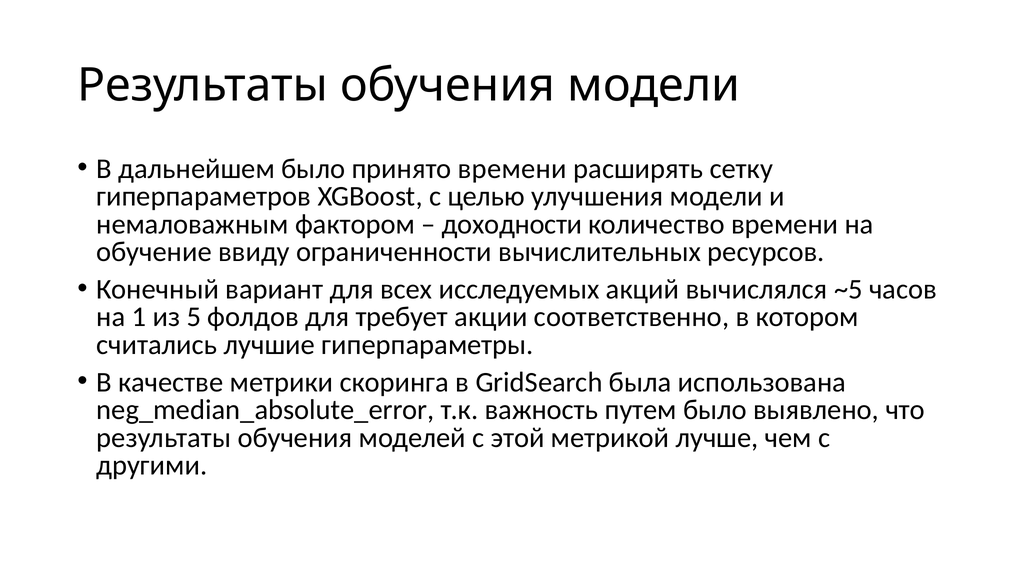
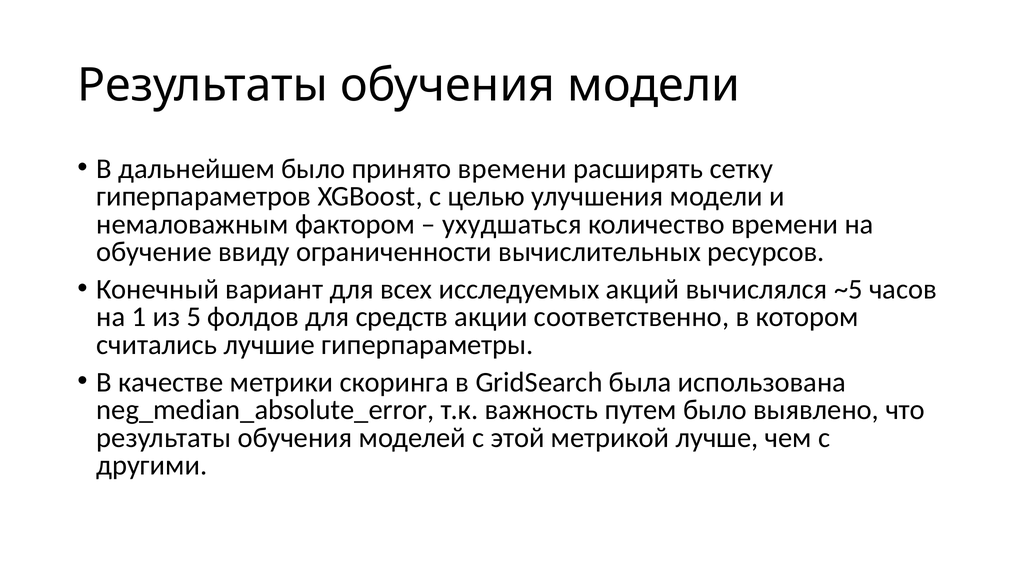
доходности: доходности -> ухудшаться (512, 224)
требует: требует -> средств (402, 317)
